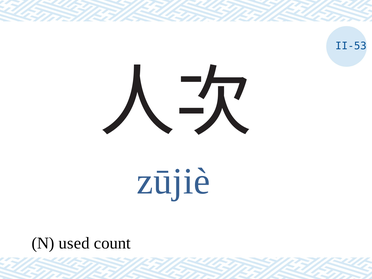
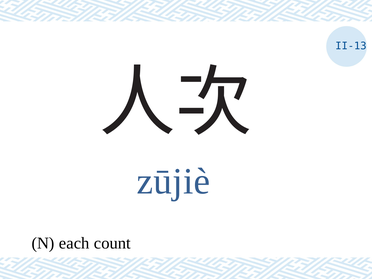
II-53: II-53 -> II-13 (351, 46)
used: used -> each (74, 243)
